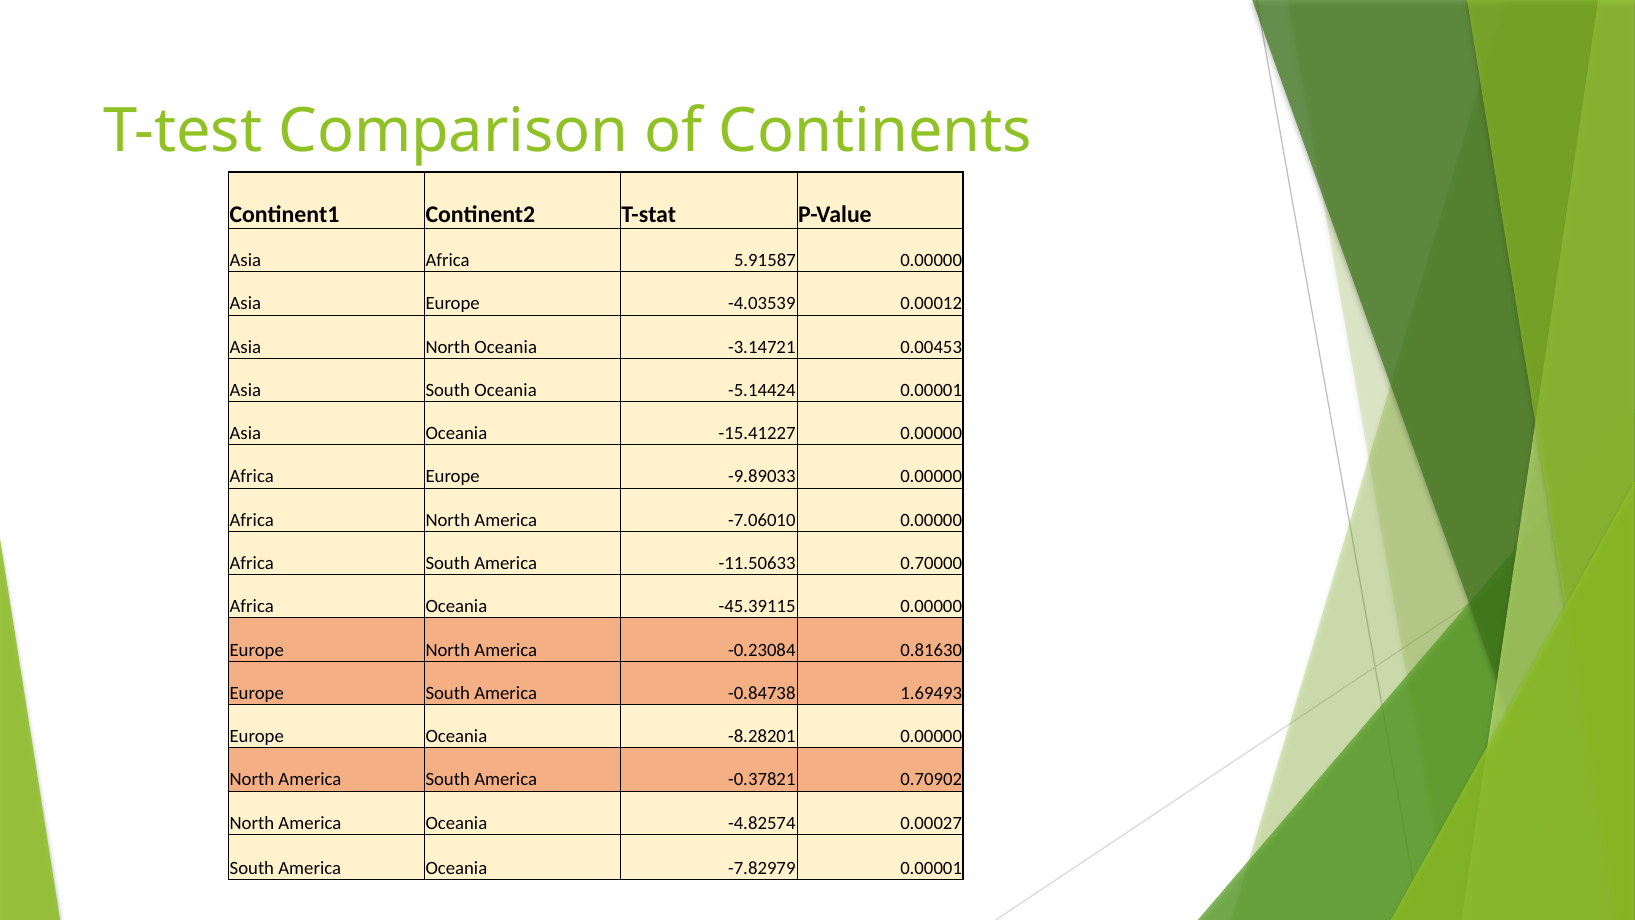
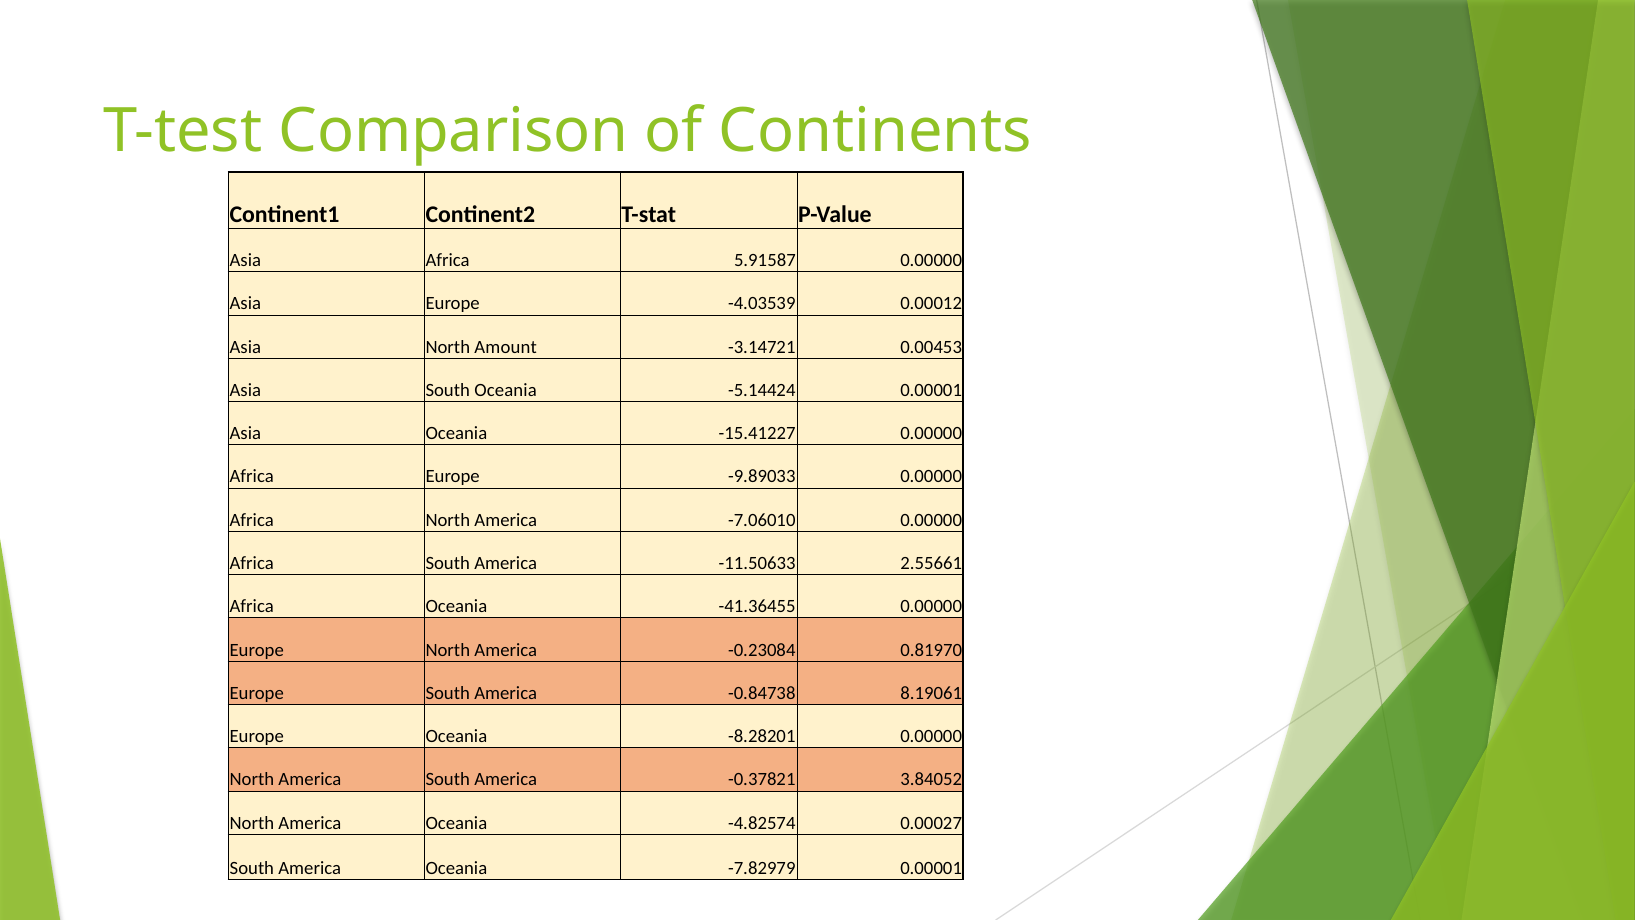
North Oceania: Oceania -> Amount (506, 347)
0.70000: 0.70000 -> 2.55661 (931, 563)
-45.39115: -45.39115 -> -41.36455 (757, 606)
0.81630: 0.81630 -> 0.81970 (931, 650)
1.69493: 1.69493 -> 8.19061 (931, 693)
0.70902: 0.70902 -> 3.84052 (931, 779)
